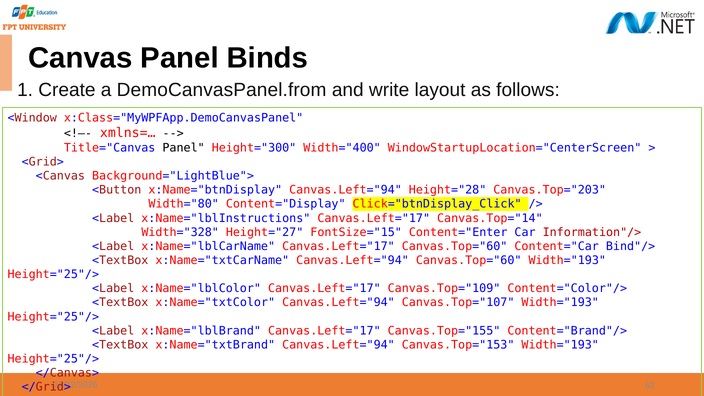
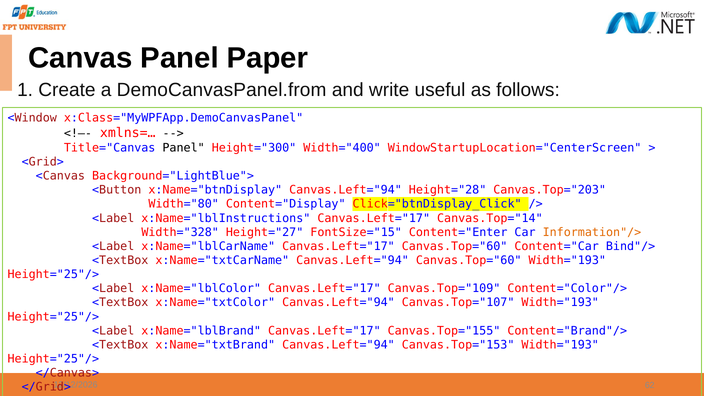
Binds: Binds -> Paper (267, 58)
layout: layout -> useful (440, 90)
Information"/> colour: red -> orange (592, 232)
